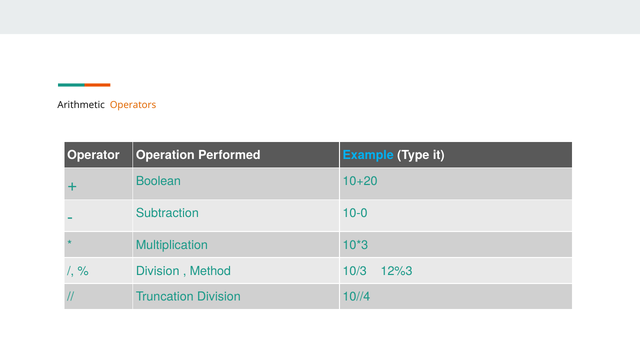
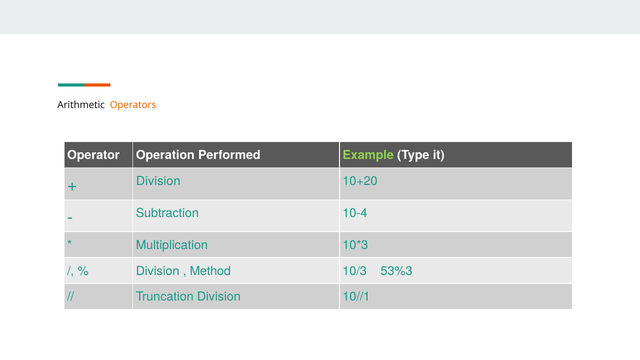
Example colour: light blue -> light green (368, 155)
Boolean: Boolean -> Division (158, 181)
10-0: 10-0 -> 10-4 (355, 213)
12%3: 12%3 -> 53%3 (397, 271)
10//4: 10//4 -> 10//1 (356, 297)
